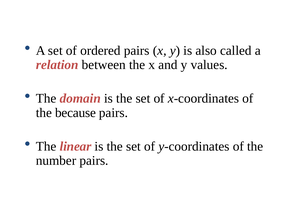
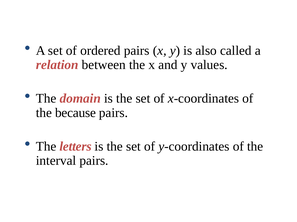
linear: linear -> letters (76, 147)
number: number -> interval (56, 161)
